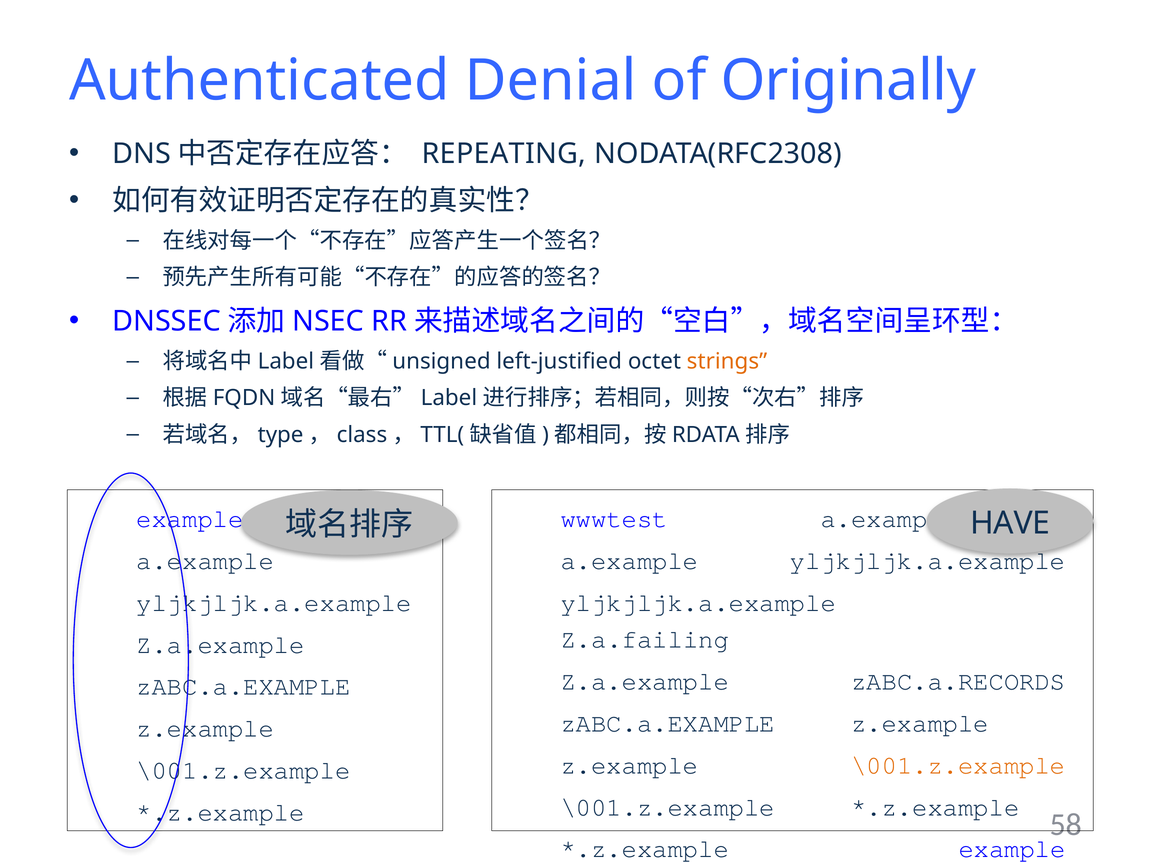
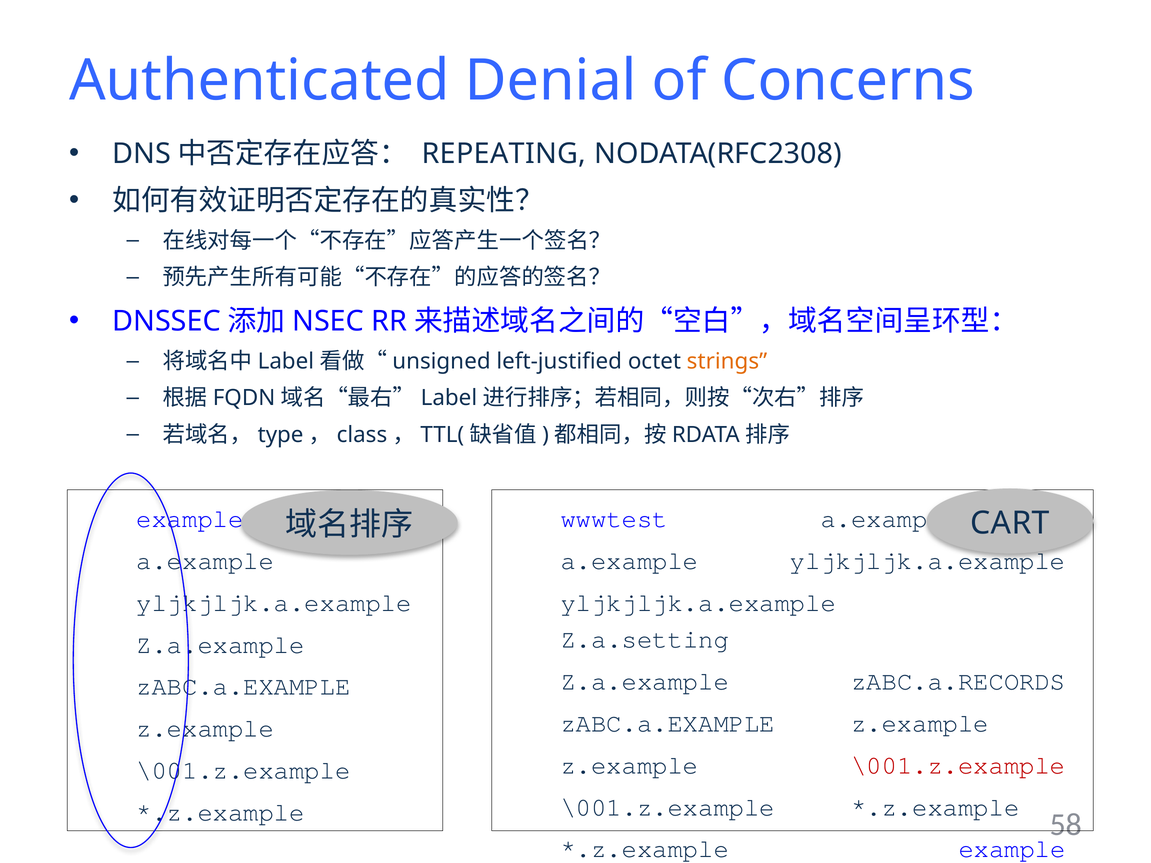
Originally: Originally -> Concerns (848, 81)
HAVE: HAVE -> CART (1010, 523)
Z.a.failing: Z.a.failing -> Z.a.setting (645, 640)
\001.z.example colour: orange -> red (958, 765)
